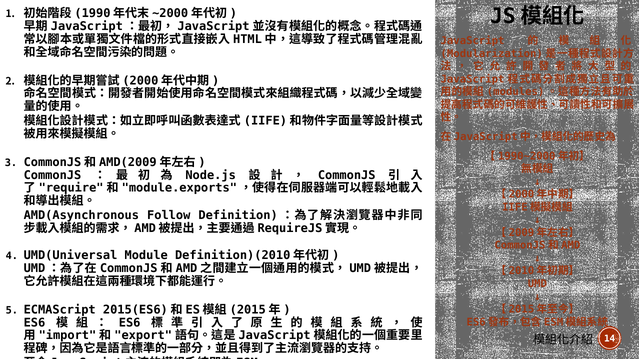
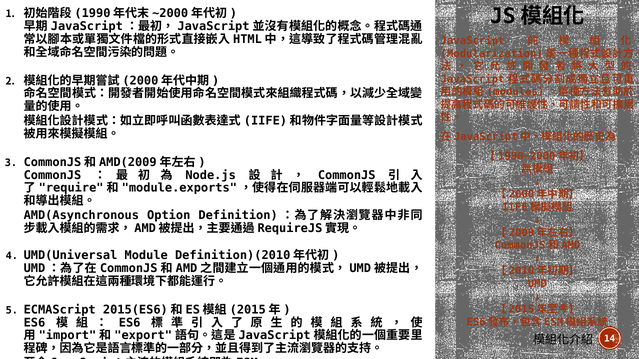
Follow: Follow -> Option (169, 215)
